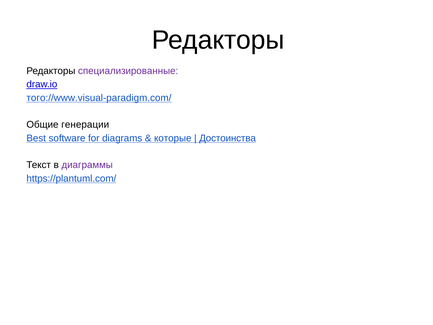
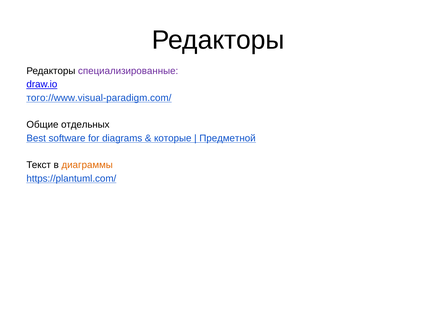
генерации: генерации -> отдельных (85, 125)
Достоинства: Достоинства -> Предметной (228, 138)
диаграммы colour: purple -> orange (87, 165)
